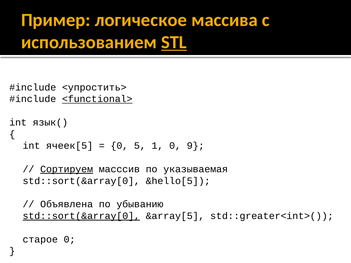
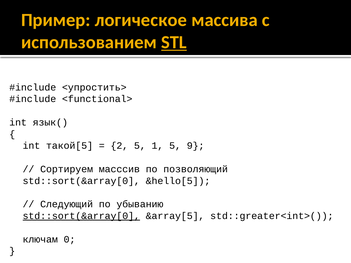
<functional> underline: present -> none (97, 99)
ячеек[5: ячеек[5 -> такой[5 (70, 146)
0: 0 -> 2 (119, 146)
1 0: 0 -> 5 (175, 146)
Сортируем underline: present -> none (67, 169)
указываемая: указываемая -> позволяющий (196, 169)
Объявлена: Объявлена -> Следующий (67, 204)
старое: старое -> ключам (40, 240)
